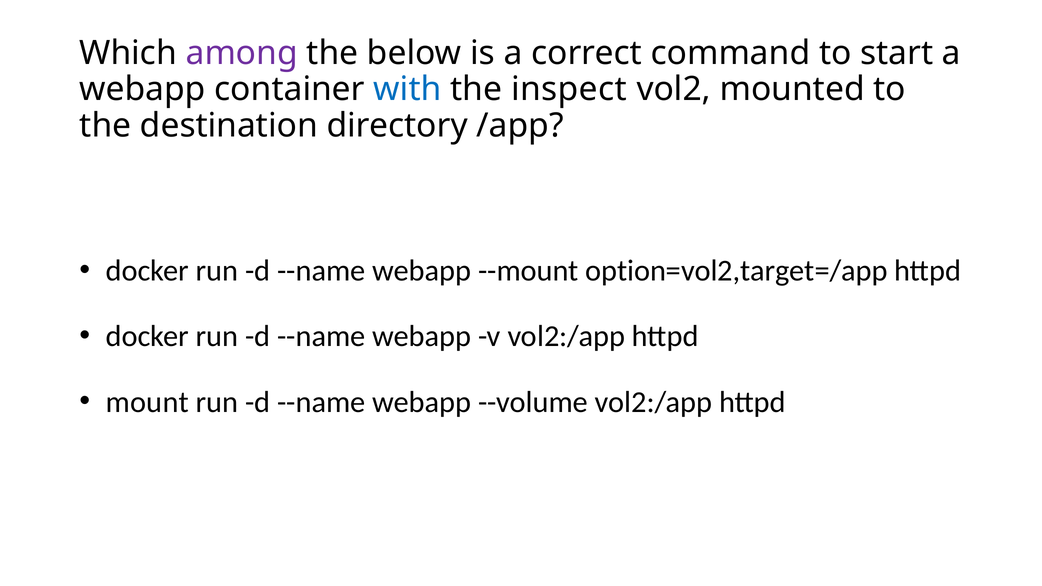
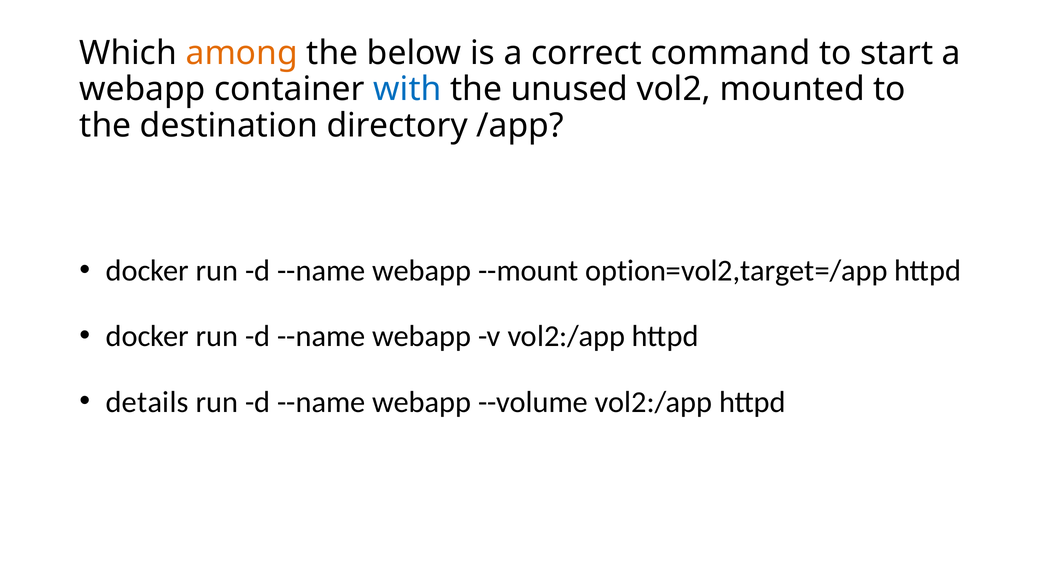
among colour: purple -> orange (242, 53)
inspect: inspect -> unused (569, 89)
mount: mount -> details (147, 402)
